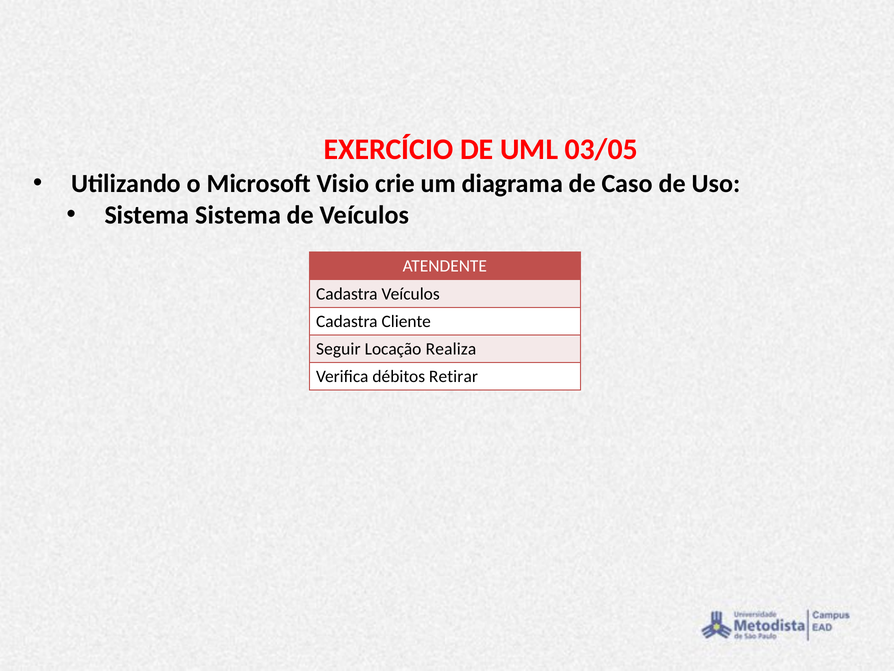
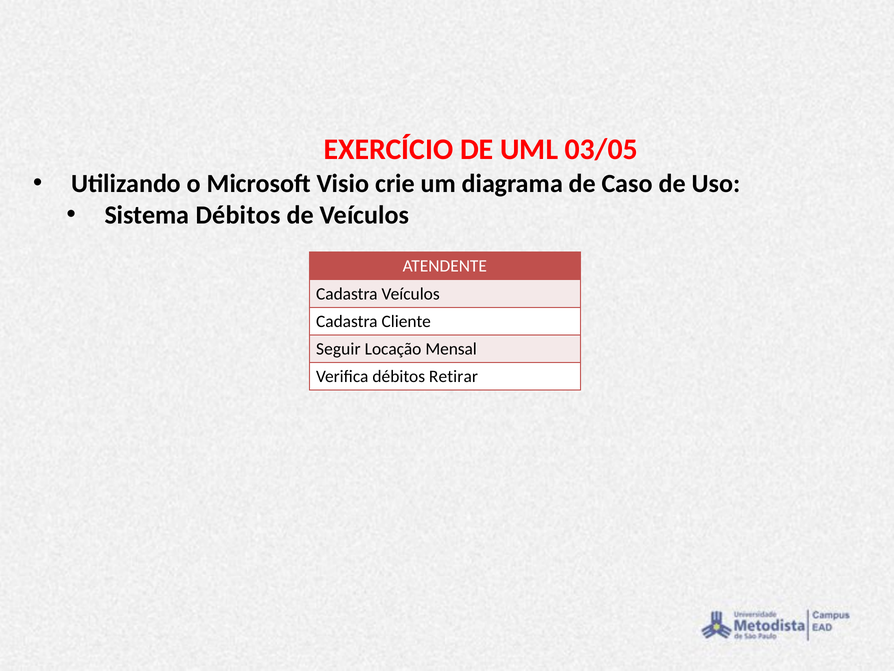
Sistema Sistema: Sistema -> Débitos (238, 215)
Realiza: Realiza -> Mensal (451, 349)
